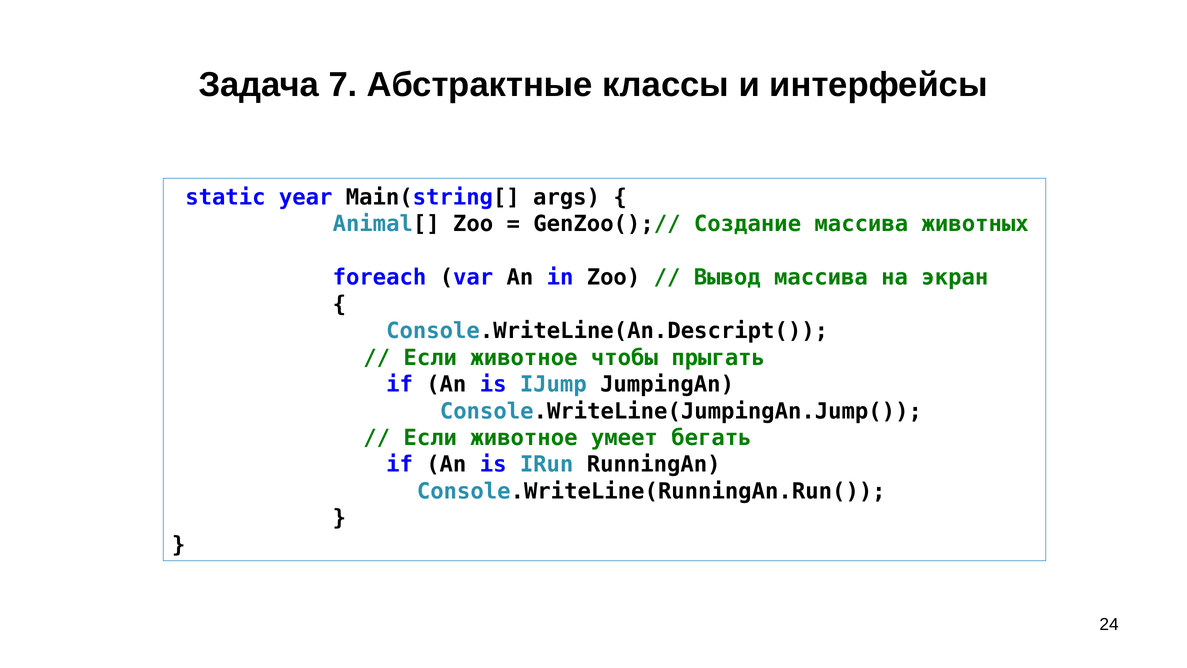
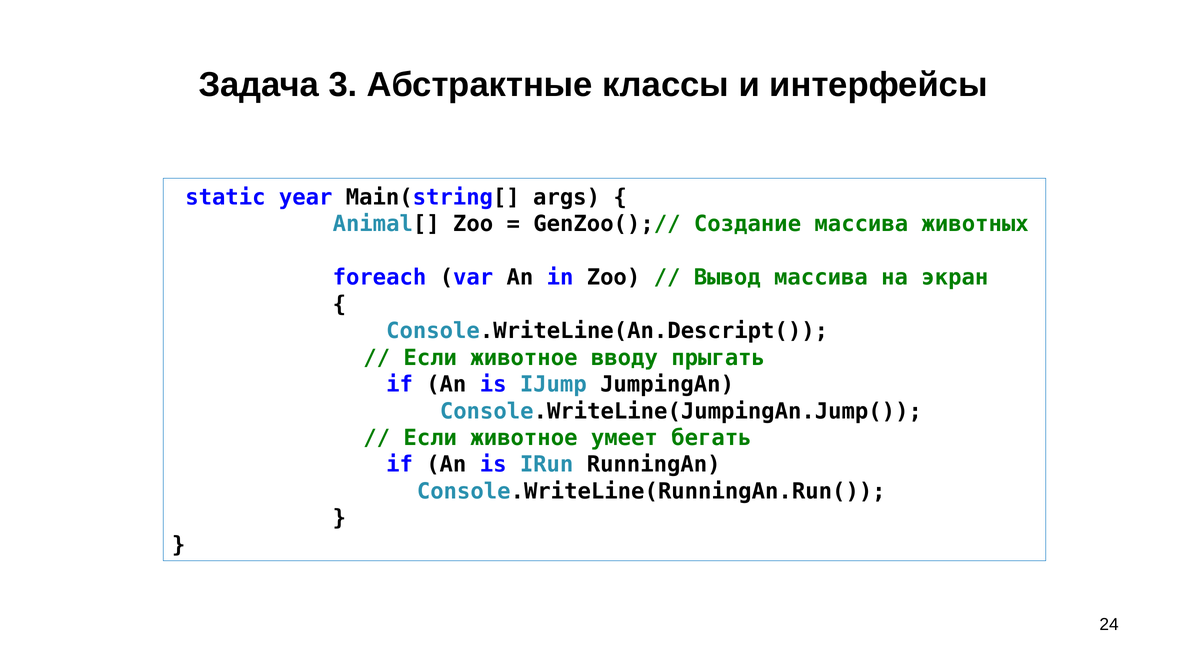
7: 7 -> 3 (343, 85)
чтобы: чтобы -> вводу (624, 358)
